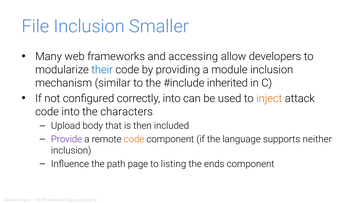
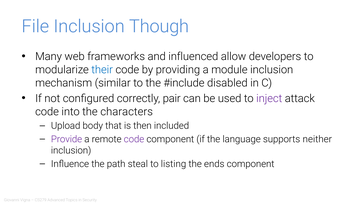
Smaller: Smaller -> Though (159, 26)
accessing: accessing -> influenced (193, 57)
inherited: inherited -> disabled (227, 83)
correctly into: into -> pair (172, 98)
inject colour: orange -> purple (269, 98)
code colour: orange -> purple (134, 139)
page: page -> steal (138, 164)
